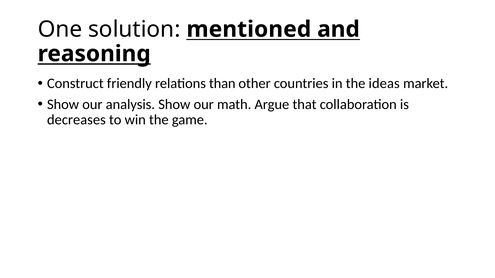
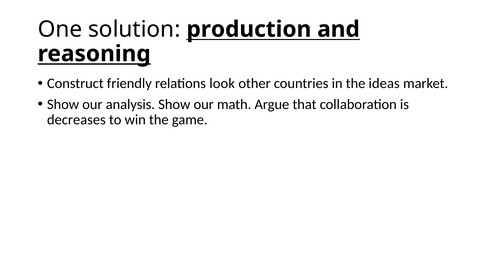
mentioned: mentioned -> production (249, 29)
than: than -> look (222, 84)
